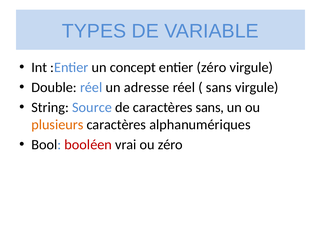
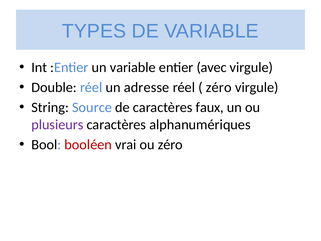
un concept: concept -> variable (133, 67)
entier zéro: zéro -> avec (212, 67)
sans: sans -> zéro (219, 87)
caractères sans: sans -> faux (210, 107)
plusieurs colour: orange -> purple (57, 124)
